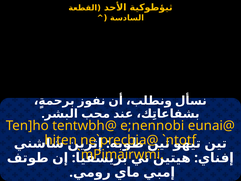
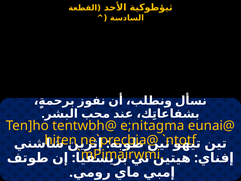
e;nennobi: e;nennobi -> e;nitagma (152, 125)
